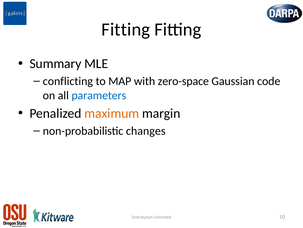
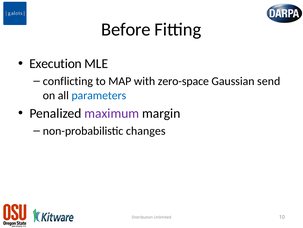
Fitting: Fitting -> Before (126, 29)
Summary: Summary -> Execution (56, 64)
code: code -> send (269, 81)
maximum colour: orange -> purple (112, 113)
